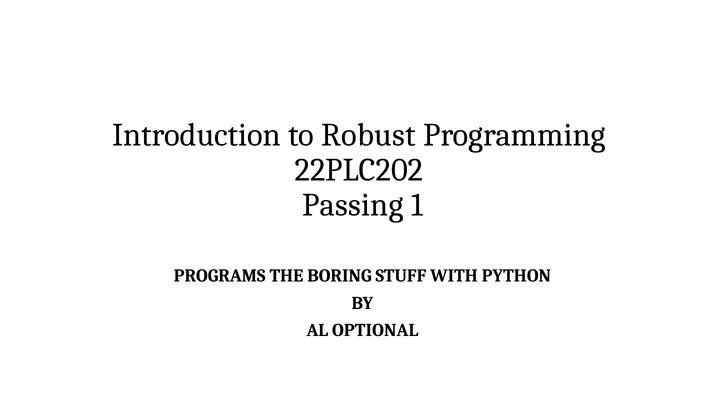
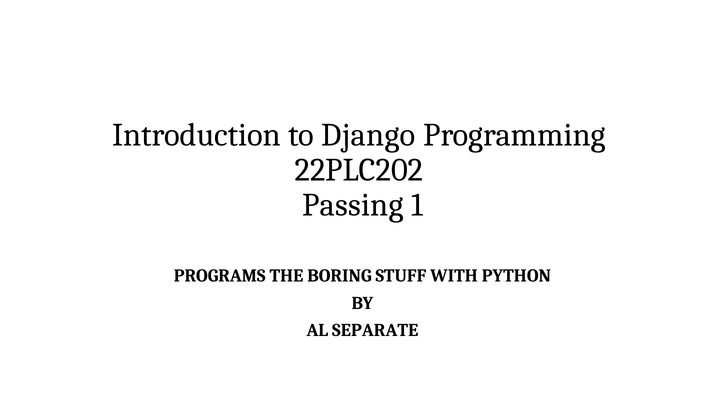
Robust: Robust -> Django (368, 135)
OPTIONAL: OPTIONAL -> SEPARATE (375, 330)
